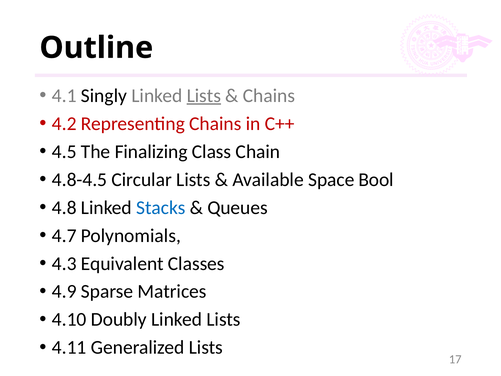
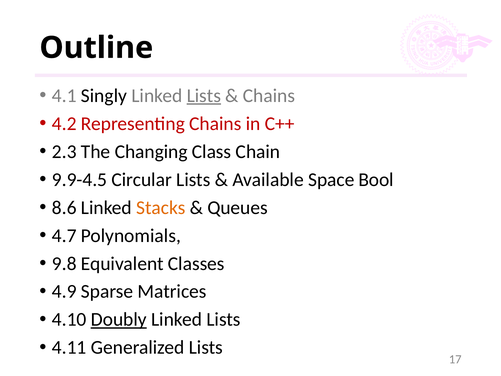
4.5: 4.5 -> 2.3 (64, 152)
Finalizing: Finalizing -> Changing (151, 152)
4.8-4.5: 4.8-4.5 -> 9.9-4.5 (80, 179)
4.8: 4.8 -> 8.6 (64, 207)
Stacks colour: blue -> orange (161, 207)
4.3: 4.3 -> 9.8 (64, 263)
Doubly underline: none -> present (119, 319)
